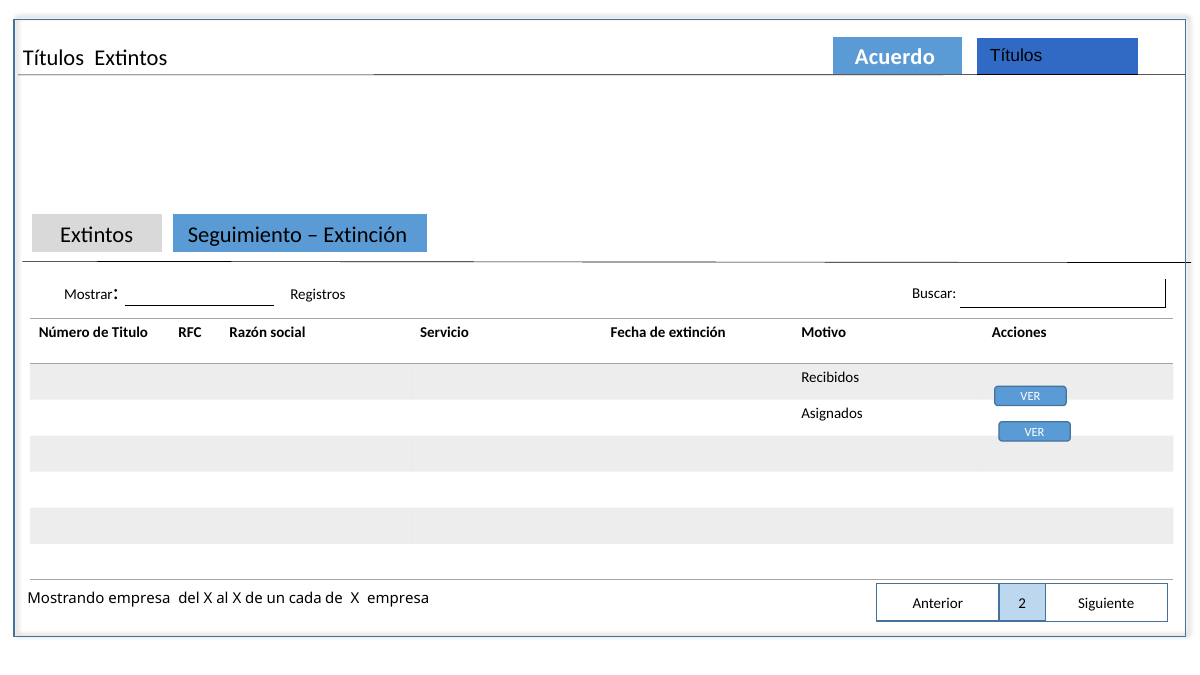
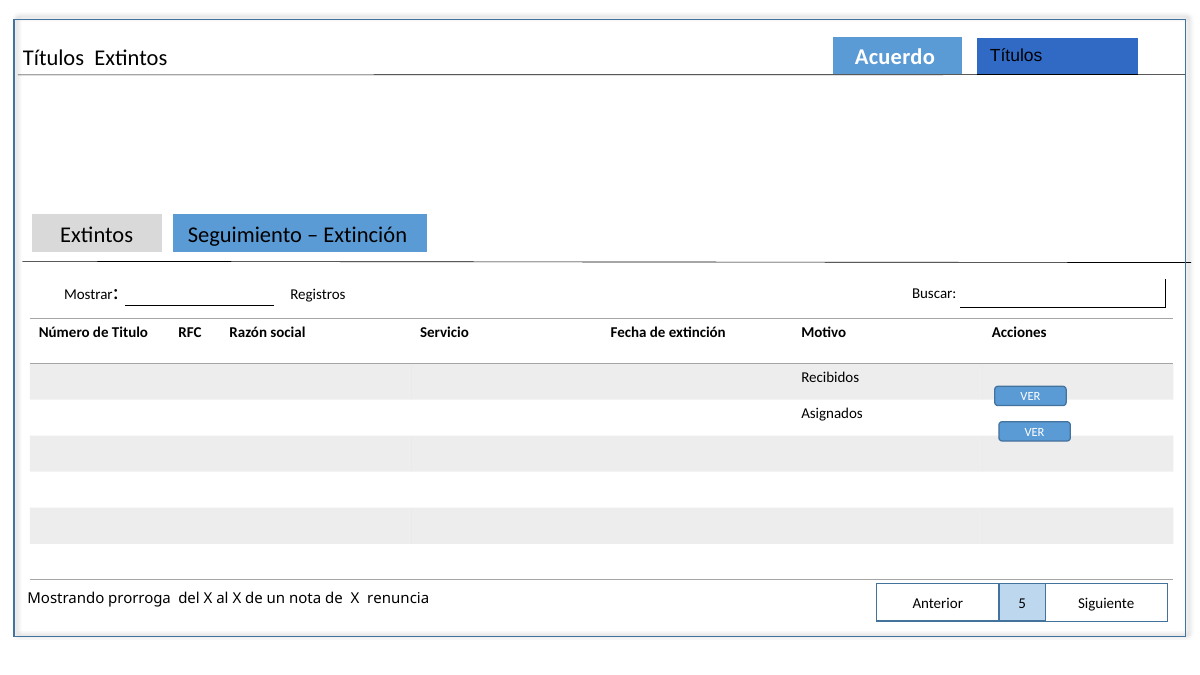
Mostrando empresa: empresa -> prorroga (139, 598)
cada: cada -> nota (305, 598)
X empresa: empresa -> renuncia (398, 598)
2: 2 -> 5 (1022, 604)
